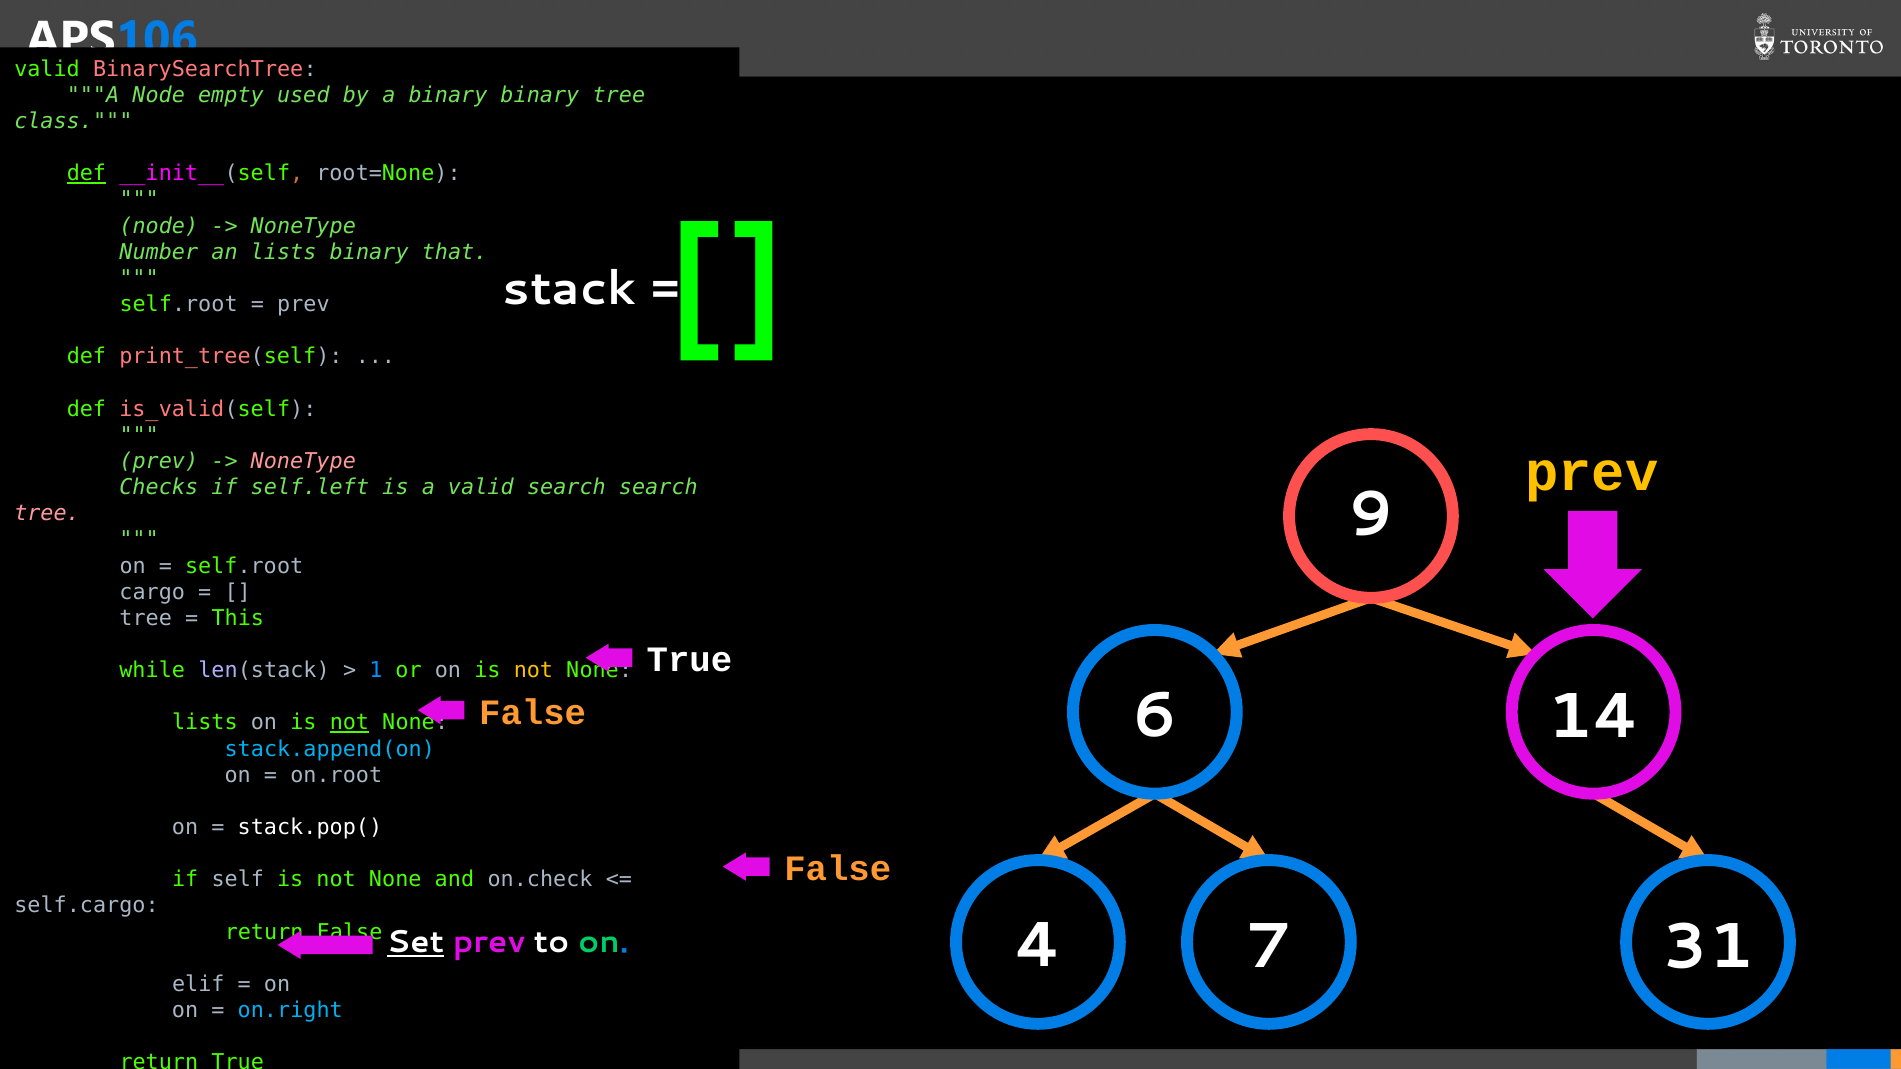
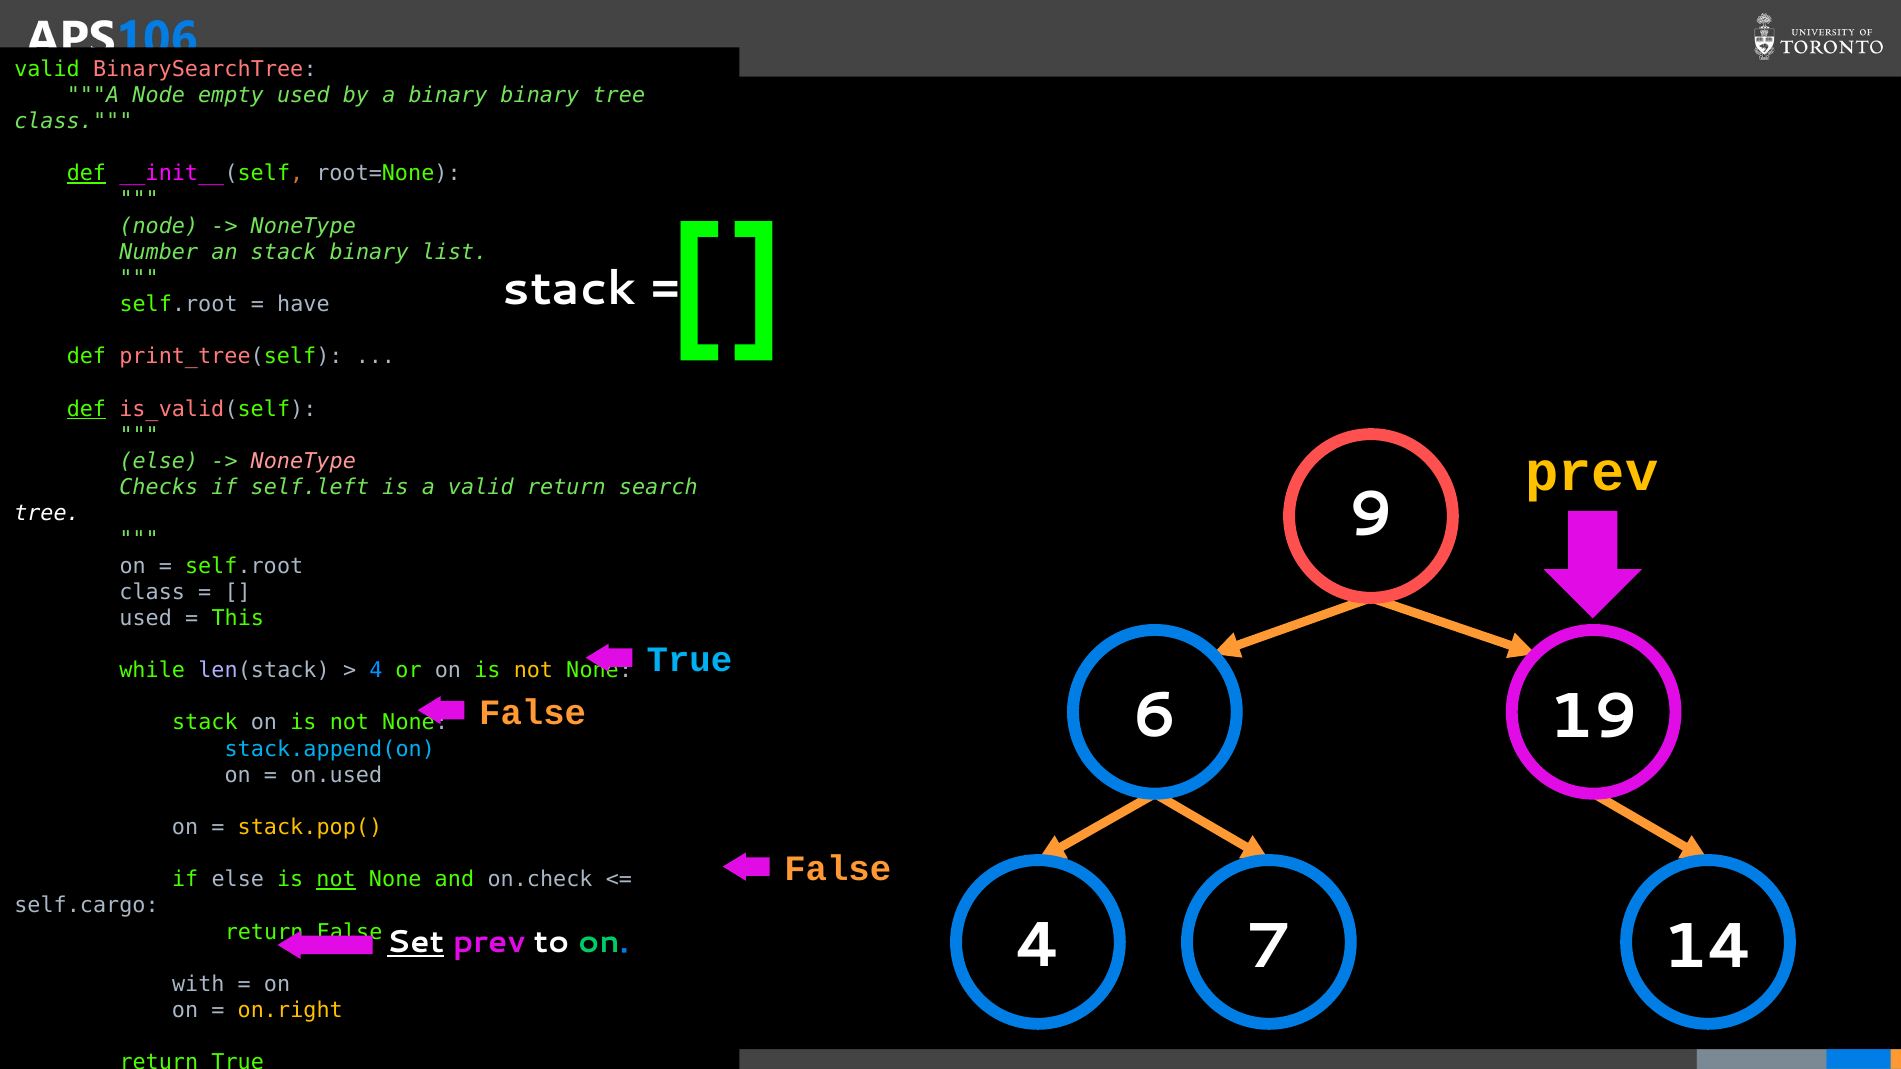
an lists: lists -> stack (284, 252)
that: that -> list (455, 252)
prev: prev -> have (303, 304)
def underline: none -> present (86, 409)
prev: prev -> else (159, 461)
valid search: search -> return (566, 488)
tree colour: pink -> white (47, 514)
cargo: cargo -> class (152, 592)
tree: tree -> used (146, 618)
True colour: white -> light blue (689, 660)
1: 1 -> 4 (376, 671)
14: 14 -> 19 (1594, 716)
lists: lists -> stack (205, 723)
not underline: present -> none (349, 723)
on.root: on.root -> on.used (336, 775)
stack.pop( colour: white -> yellow (310, 828)
if self: self -> else (238, 880)
not underline: none -> present (336, 880)
31: 31 -> 14 (1708, 947)
elif: elif -> with (198, 985)
on.right colour: light blue -> yellow (290, 1011)
